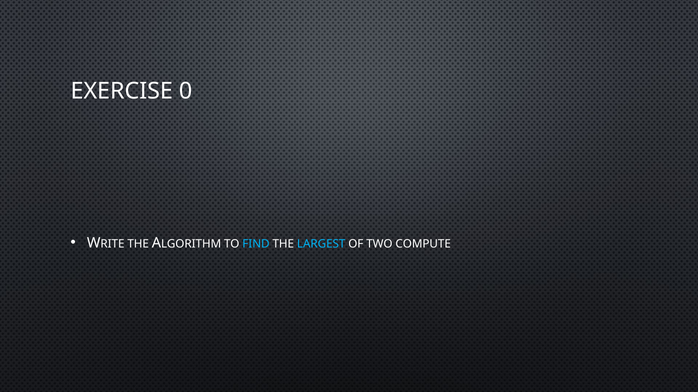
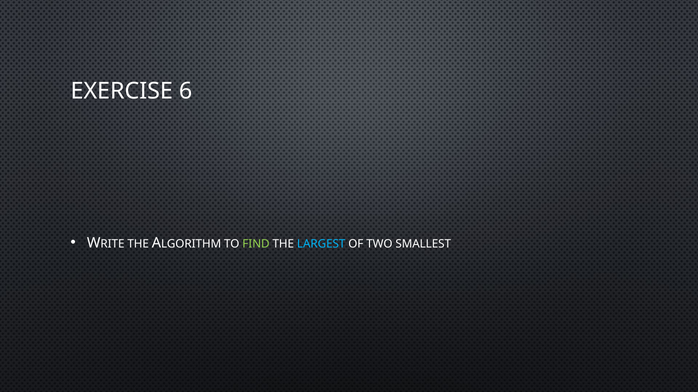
0: 0 -> 6 (186, 91)
FIND colour: light blue -> light green (256, 244)
COMPUTE: COMPUTE -> SMALLEST (423, 244)
